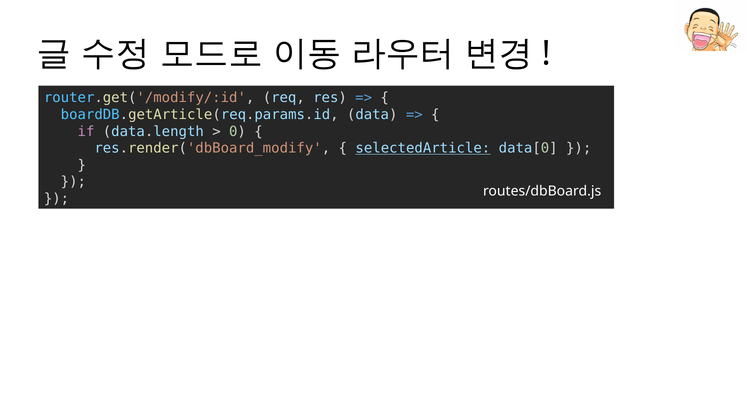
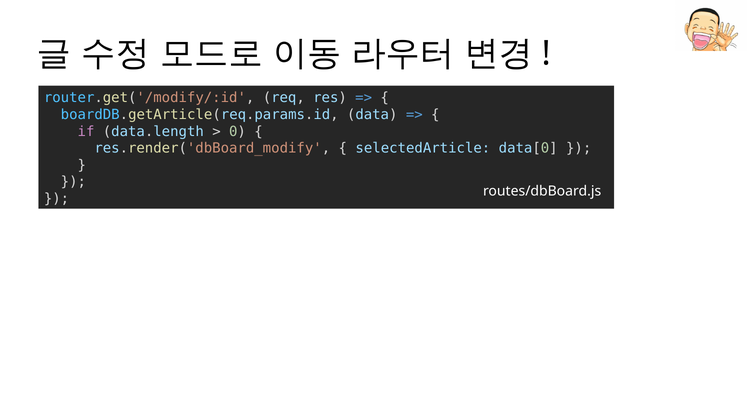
selectedArticle underline: present -> none (423, 148)
